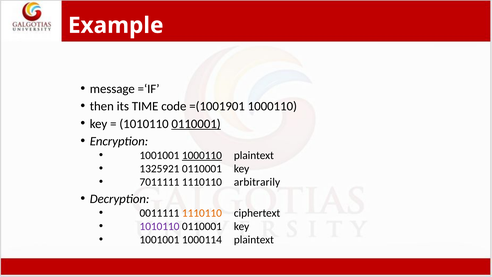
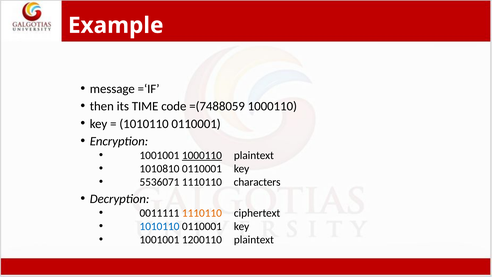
=(1001901: =(1001901 -> =(7488059 (217, 106)
0110001 underline: present -> none (196, 124)
1325921: 1325921 -> 1010810 (160, 169)
7011111: 7011111 -> 5536071 (160, 182)
arbitrarily: arbitrarily -> characters (257, 182)
1010110 colour: purple -> blue (160, 226)
1000114: 1000114 -> 1200110 (202, 240)
